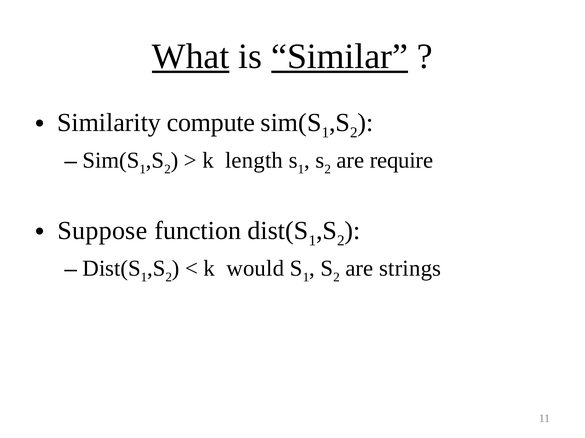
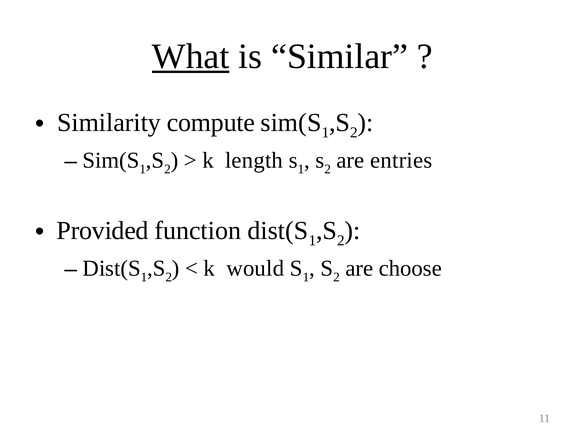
Similar underline: present -> none (340, 57)
require: require -> entries (401, 161)
Suppose: Suppose -> Provided (103, 231)
strings: strings -> choose (410, 269)
